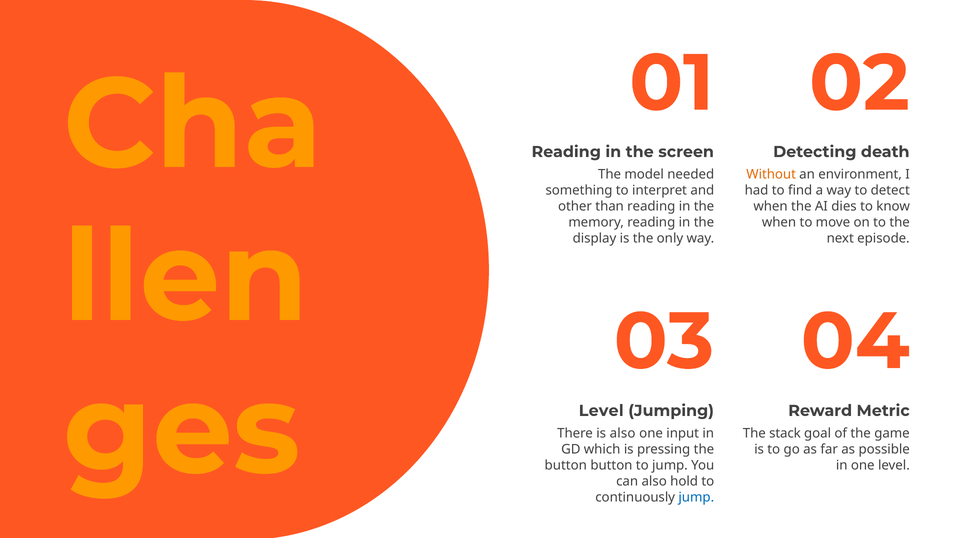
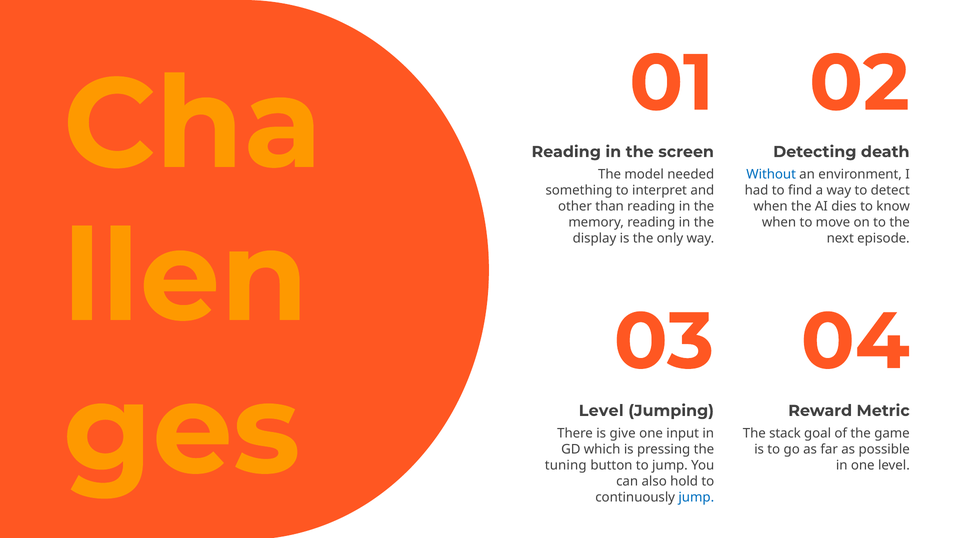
Without colour: orange -> blue (771, 175)
is also: also -> give (623, 434)
button: button -> tuning (566, 466)
